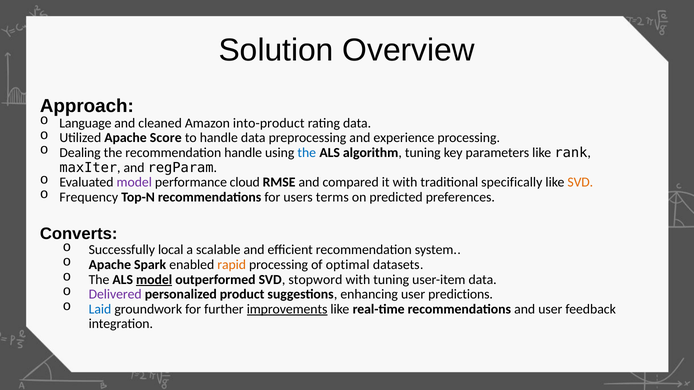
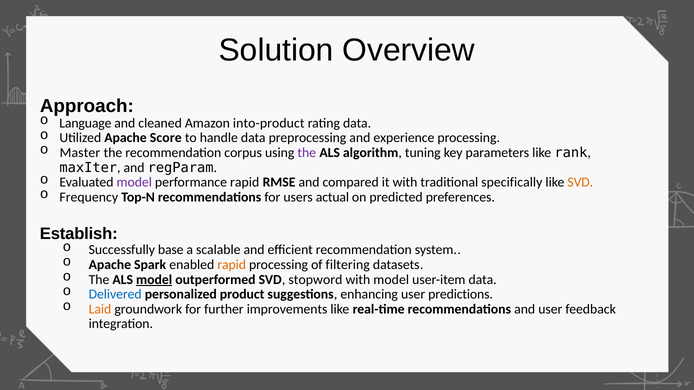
Dealing: Dealing -> Master (80, 153)
recommendation handle: handle -> corpus (243, 153)
the colour: blue -> purple (307, 153)
performance cloud: cloud -> rapid (245, 183)
terms: terms -> actual (332, 197)
Converts: Converts -> Establish (79, 234)
local: local -> base (171, 250)
optimal: optimal -> filtering (348, 265)
with tuning: tuning -> model (391, 280)
Delivered colour: purple -> blue (115, 295)
Laid colour: blue -> orange (100, 309)
improvements underline: present -> none (287, 309)
